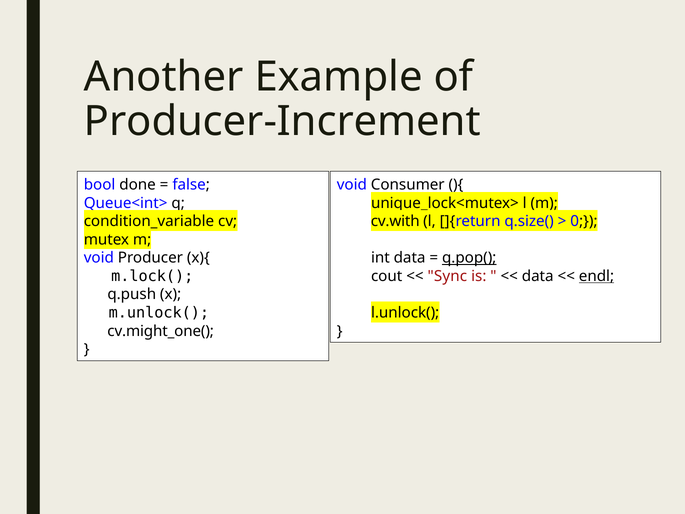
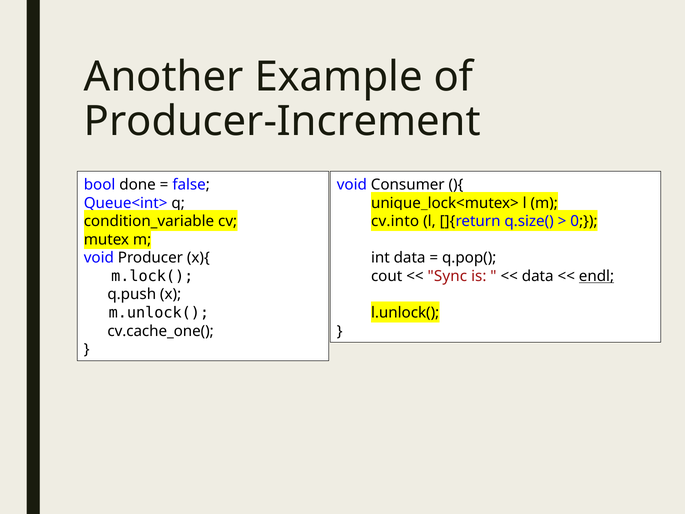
cv.with: cv.with -> cv.into (395, 221)
q.pop( underline: present -> none (469, 258)
cv.might_one(: cv.might_one( -> cv.cache_one( (161, 331)
